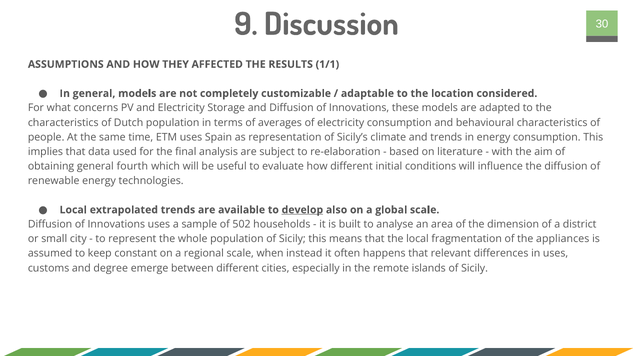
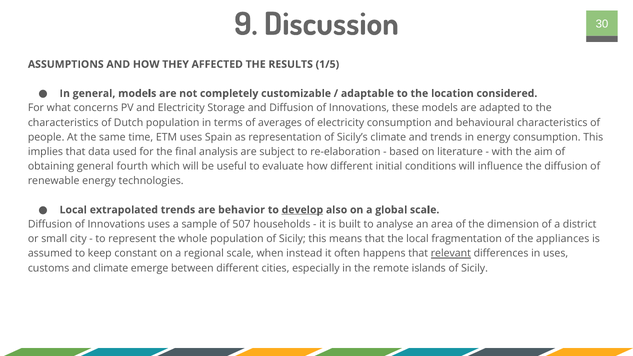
1/1: 1/1 -> 1/5 (327, 64)
available: available -> behavior (242, 210)
502: 502 -> 507 (242, 224)
relevant underline: none -> present (451, 254)
and degree: degree -> climate (111, 268)
